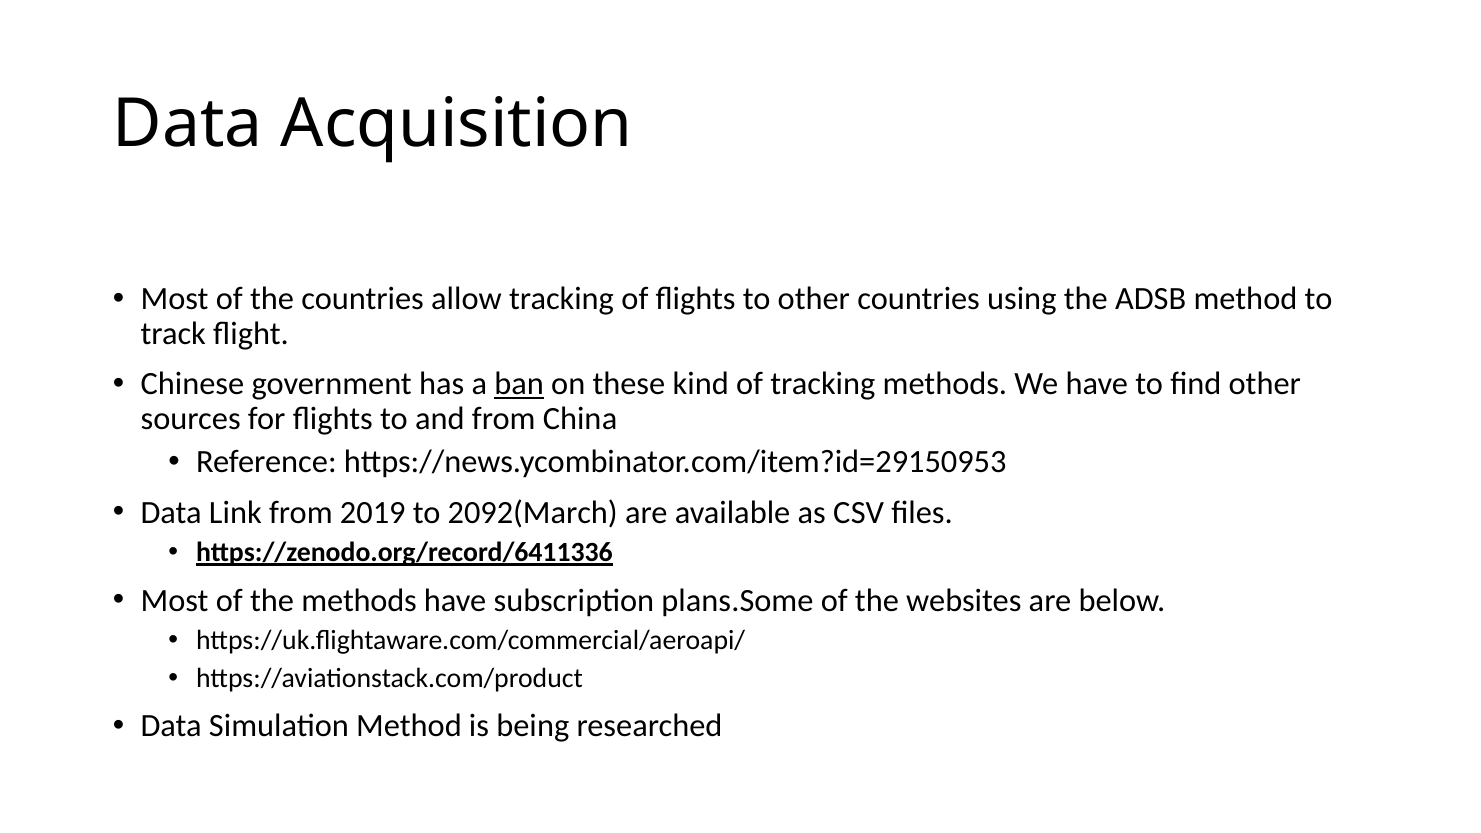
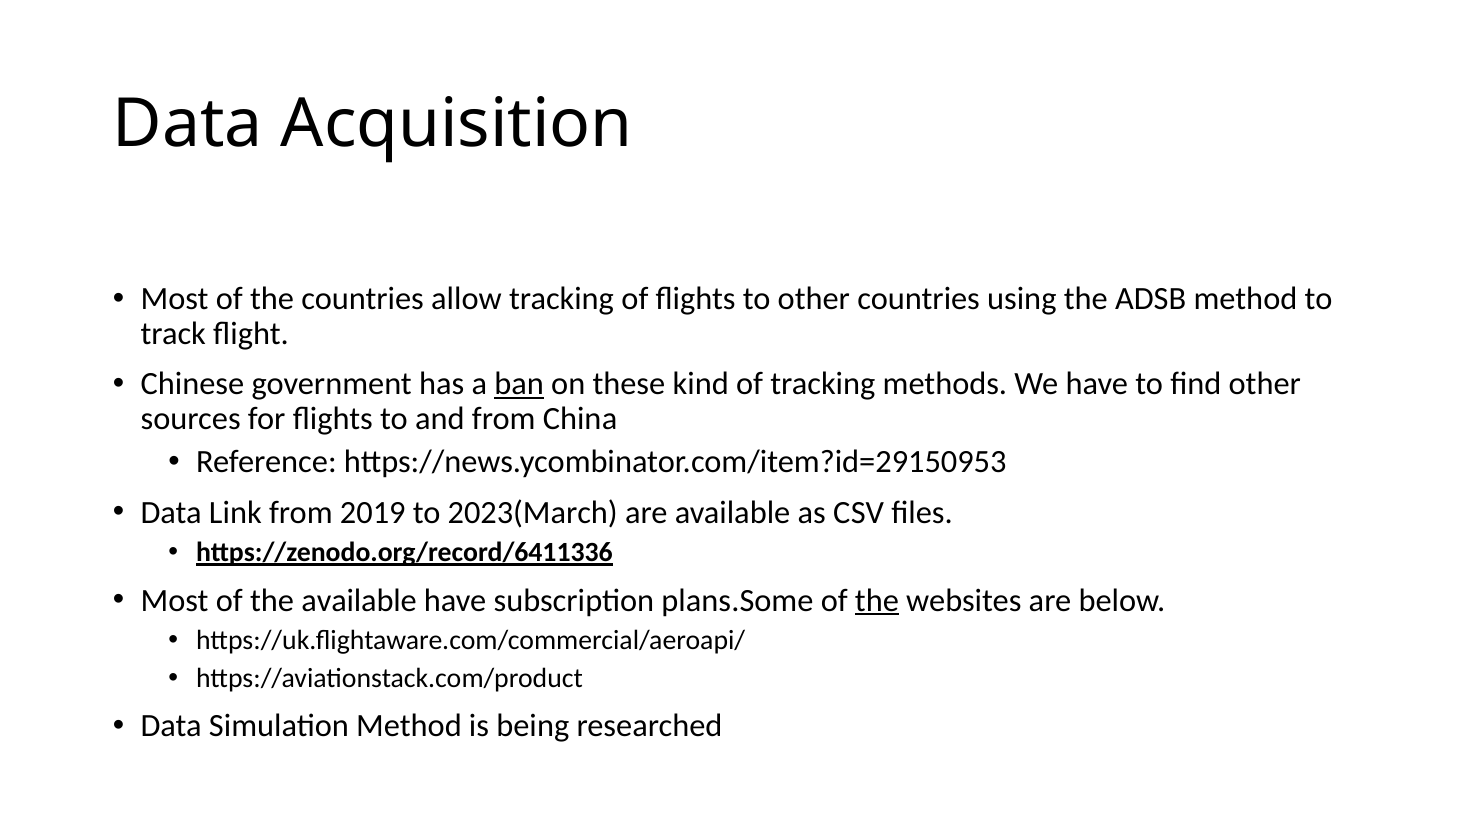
2092(March: 2092(March -> 2023(March (533, 512)
the methods: methods -> available (359, 601)
the underline: none -> present (877, 601)
